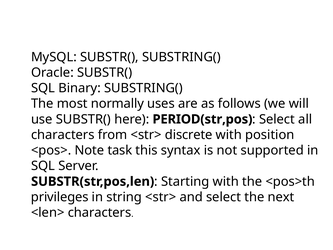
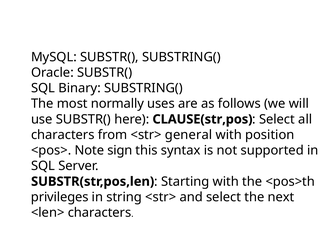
PERIOD(str,pos: PERIOD(str,pos -> CLAUSE(str,pos (202, 119)
discrete: discrete -> general (189, 135)
task: task -> sign (120, 150)
